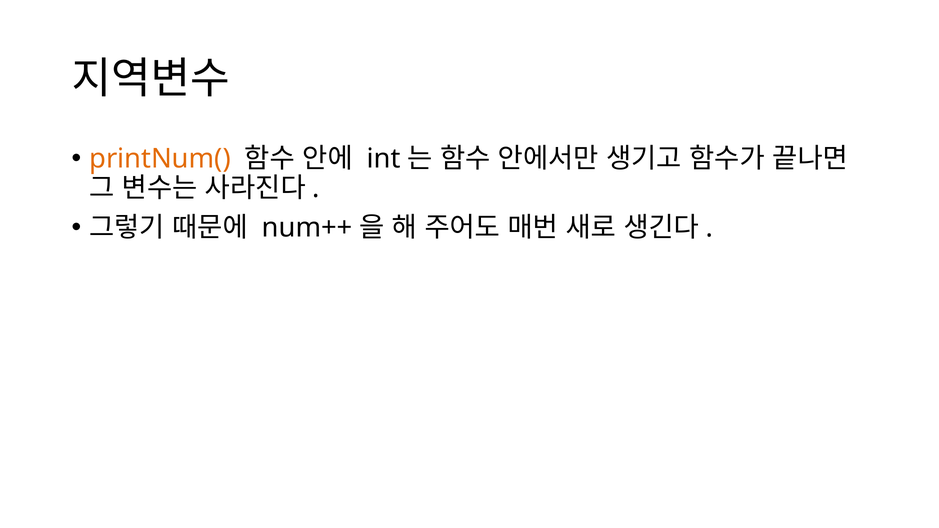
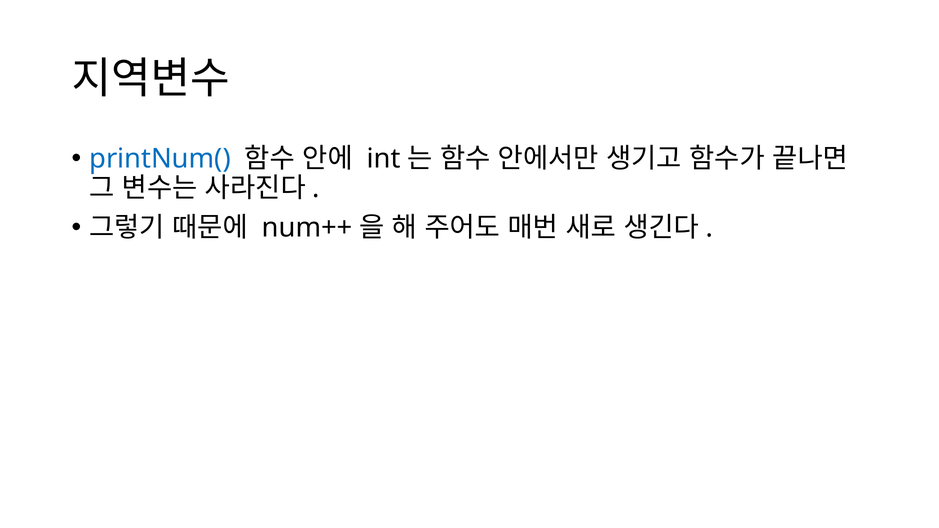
printNum( colour: orange -> blue (160, 159)
